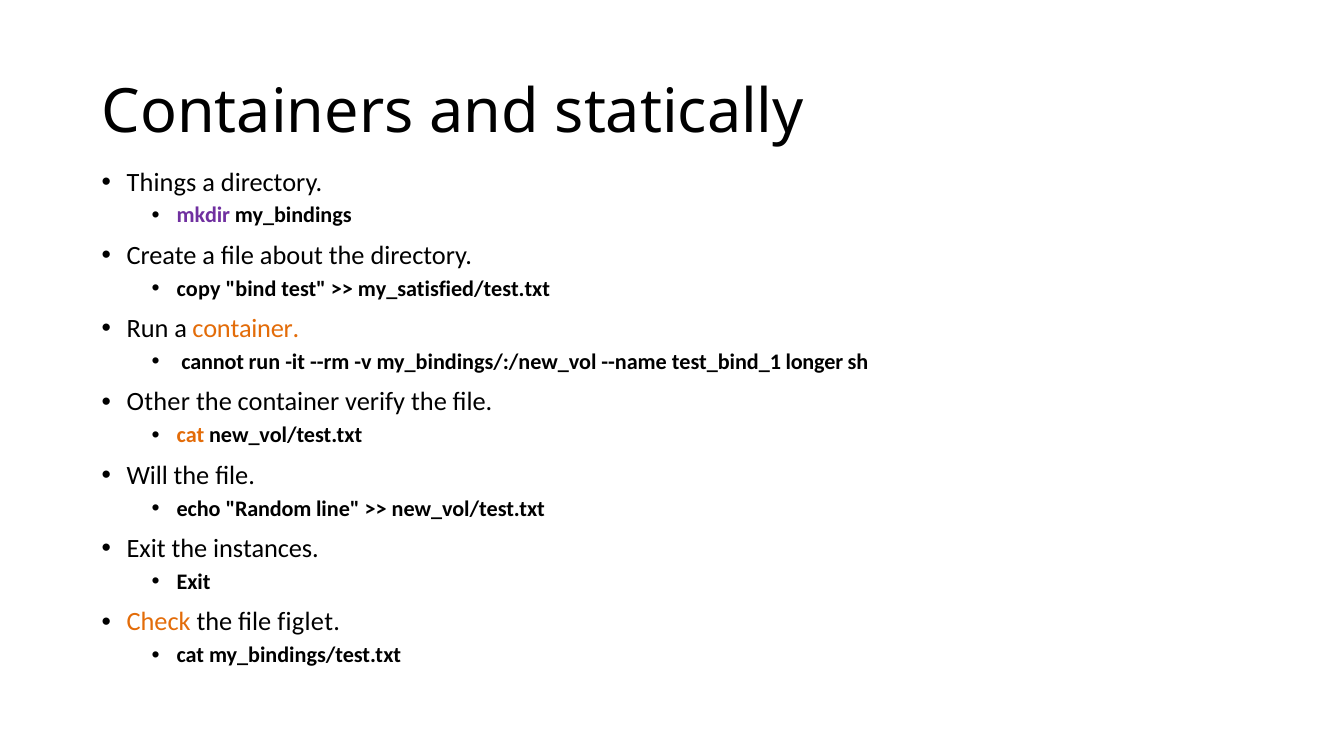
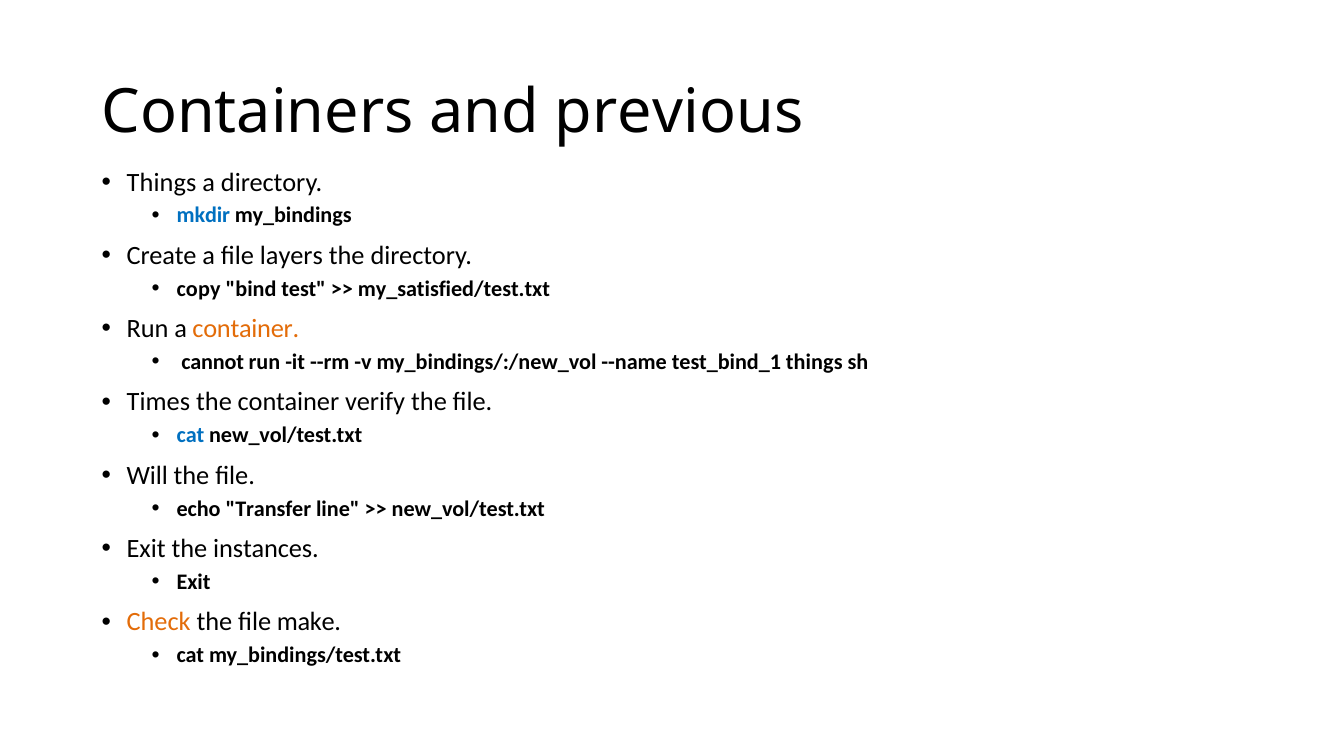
statically: statically -> previous (679, 112)
mkdir colour: purple -> blue (203, 215)
about: about -> layers (291, 256)
test_bind_1 longer: longer -> things (814, 362)
Other: Other -> Times (158, 402)
cat colour: orange -> blue (190, 435)
Random: Random -> Transfer (268, 509)
figlet: figlet -> make (309, 622)
